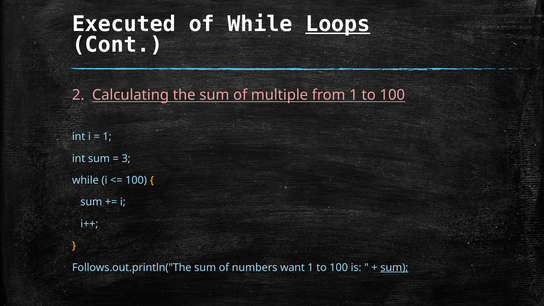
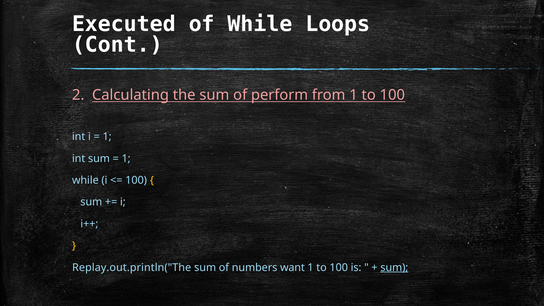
Loops underline: present -> none (338, 24)
multiple: multiple -> perform (280, 95)
3: 3 -> 1 (126, 159)
Follows.out.println("The: Follows.out.println("The -> Replay.out.println("The (132, 268)
